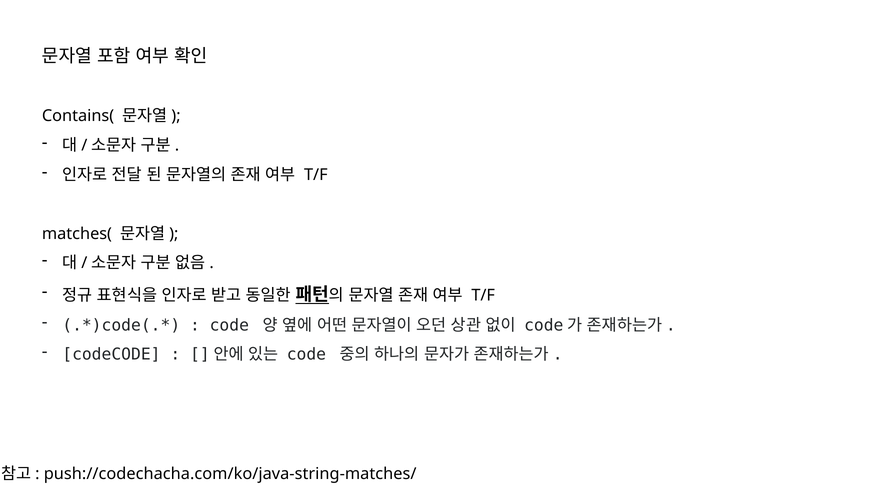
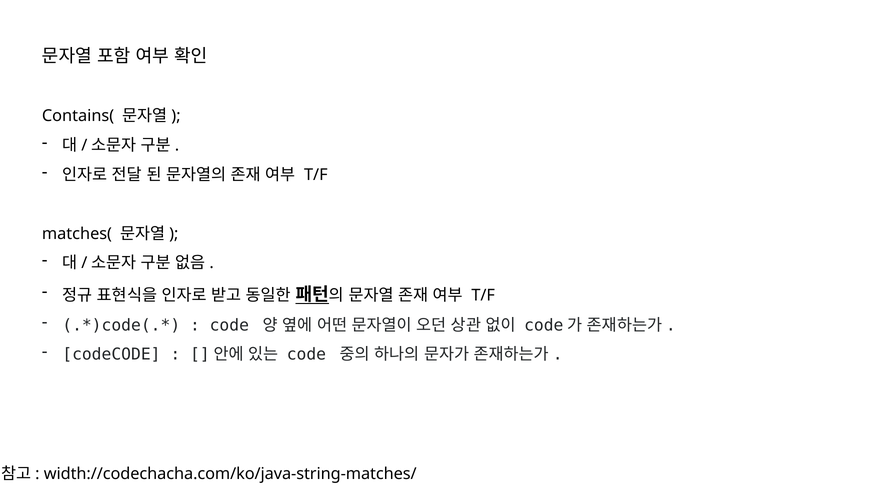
push://codechacha.com/ko/java-string-matches/: push://codechacha.com/ko/java-string-matches/ -> width://codechacha.com/ko/java-string-matches/ (230, 474)
